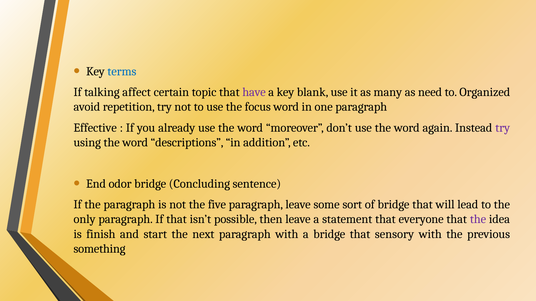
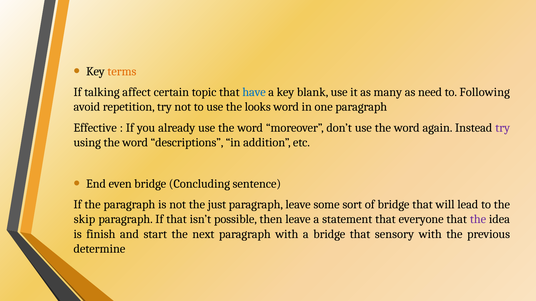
terms colour: blue -> orange (122, 72)
have colour: purple -> blue (254, 92)
Organized: Organized -> Following (485, 92)
focus: focus -> looks (258, 107)
odor: odor -> even (120, 184)
five: five -> just (217, 205)
only: only -> skip (84, 220)
something: something -> determine (99, 249)
